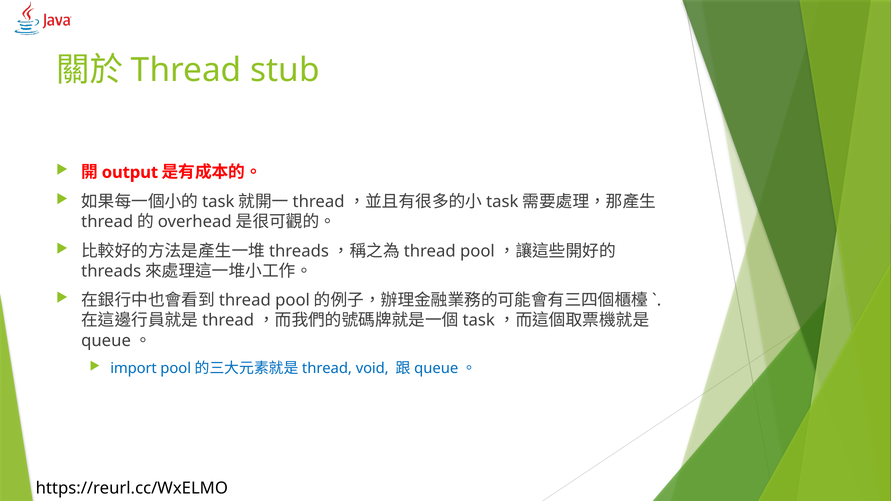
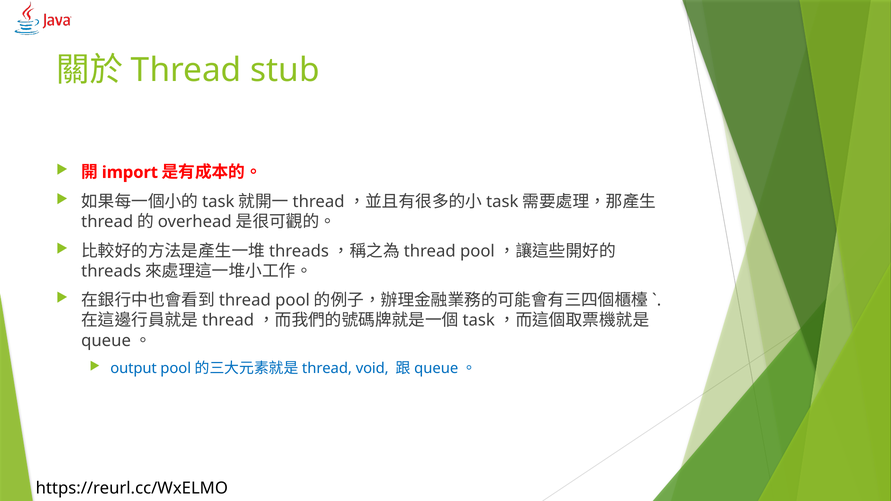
output: output -> import (130, 172)
import: import -> output (134, 369)
